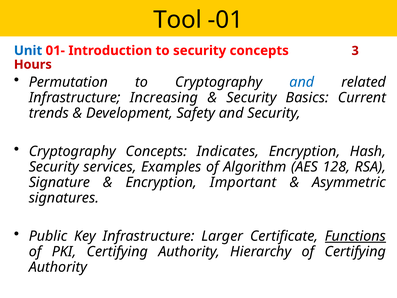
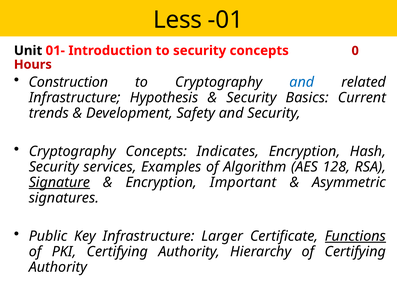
Tool: Tool -> Less (178, 20)
Unit colour: blue -> black (28, 51)
3: 3 -> 0 (355, 51)
Permutation: Permutation -> Construction (68, 82)
Increasing: Increasing -> Hypothesis (164, 98)
Signature underline: none -> present (59, 182)
